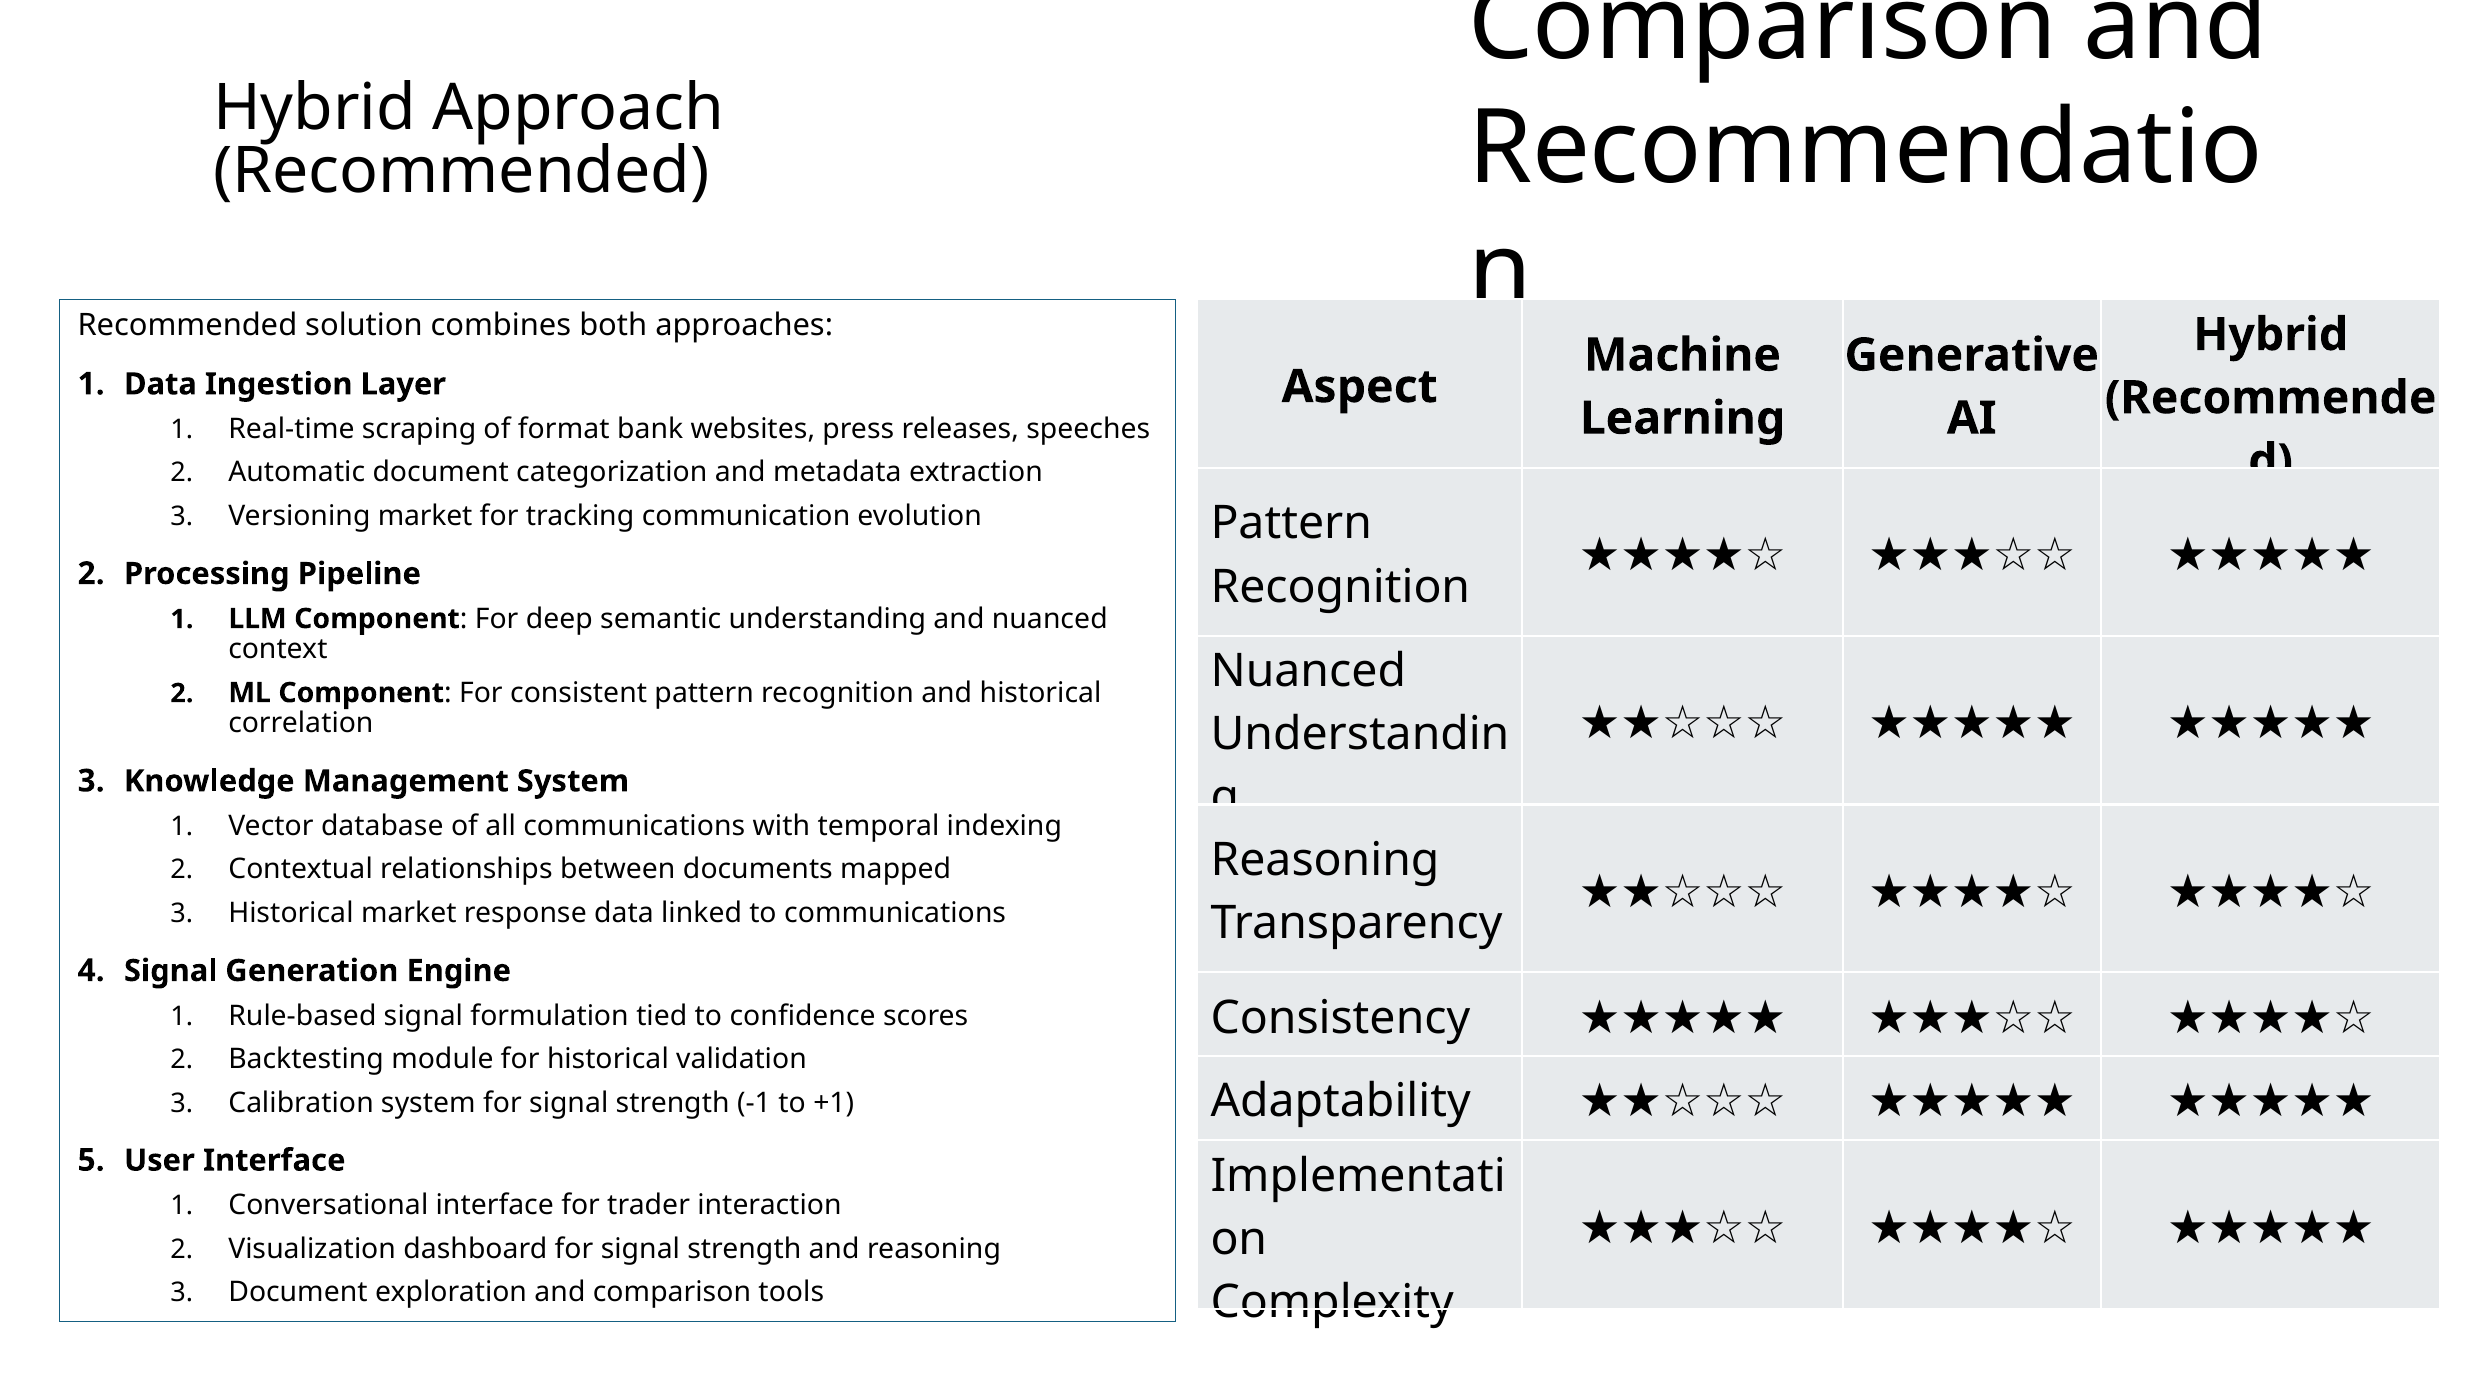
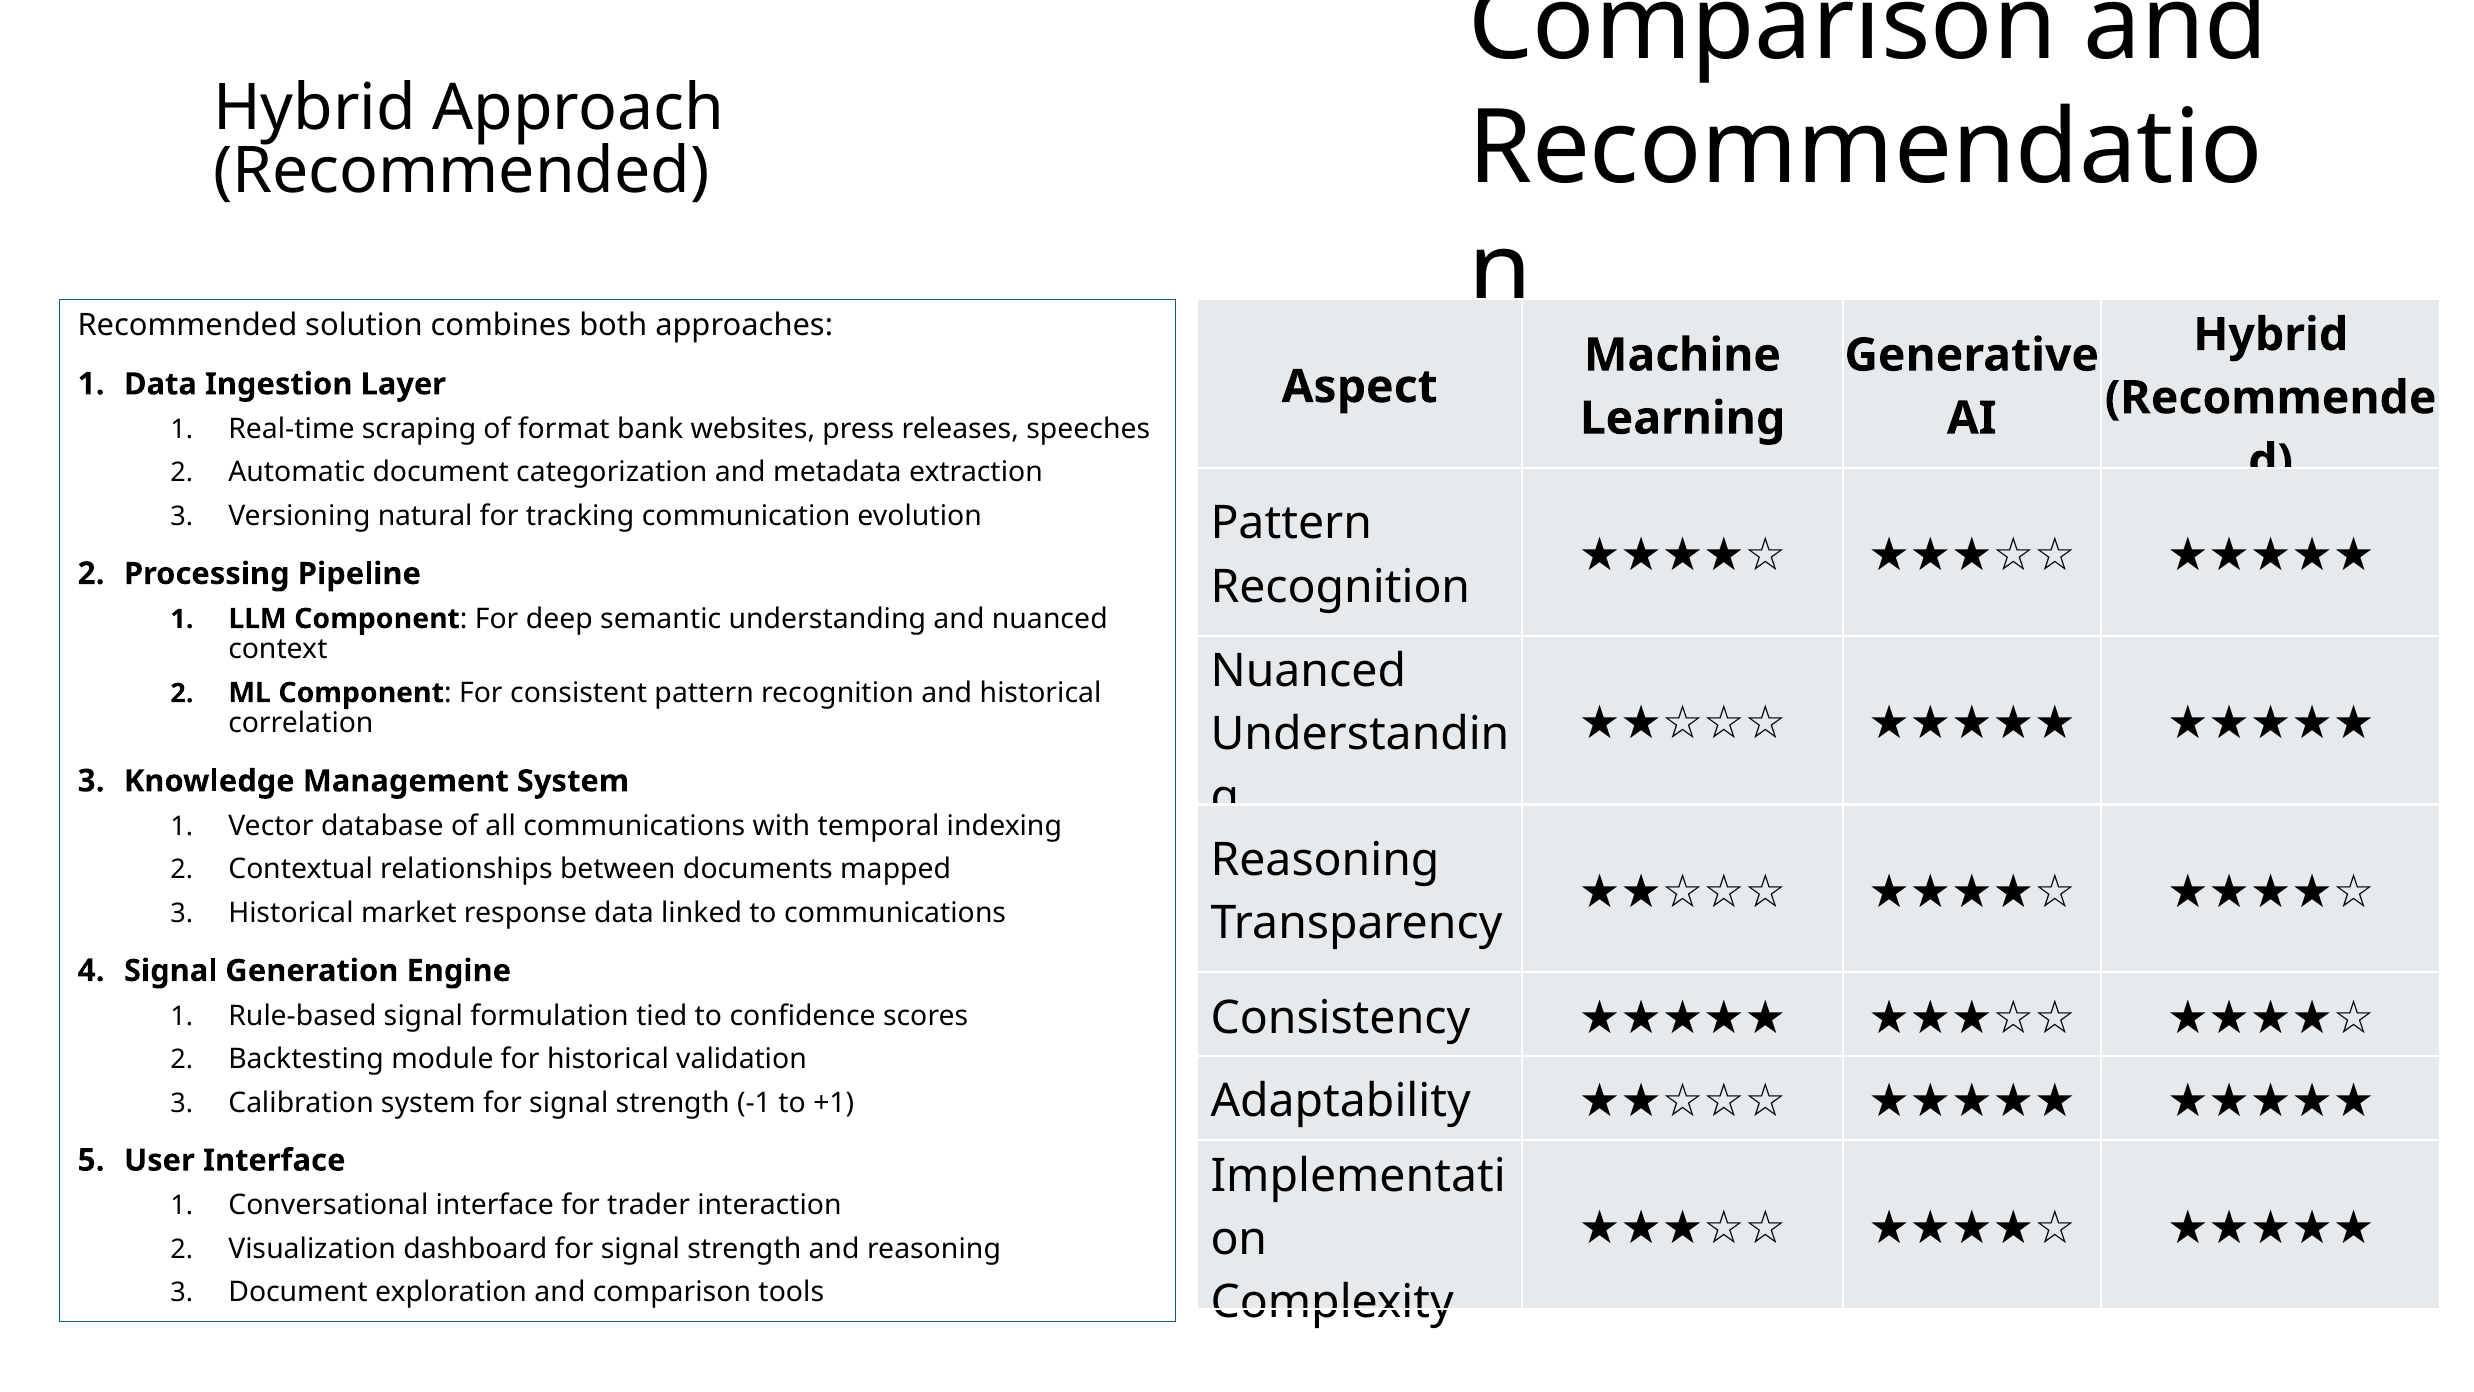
Versioning market: market -> natural (425, 516)
